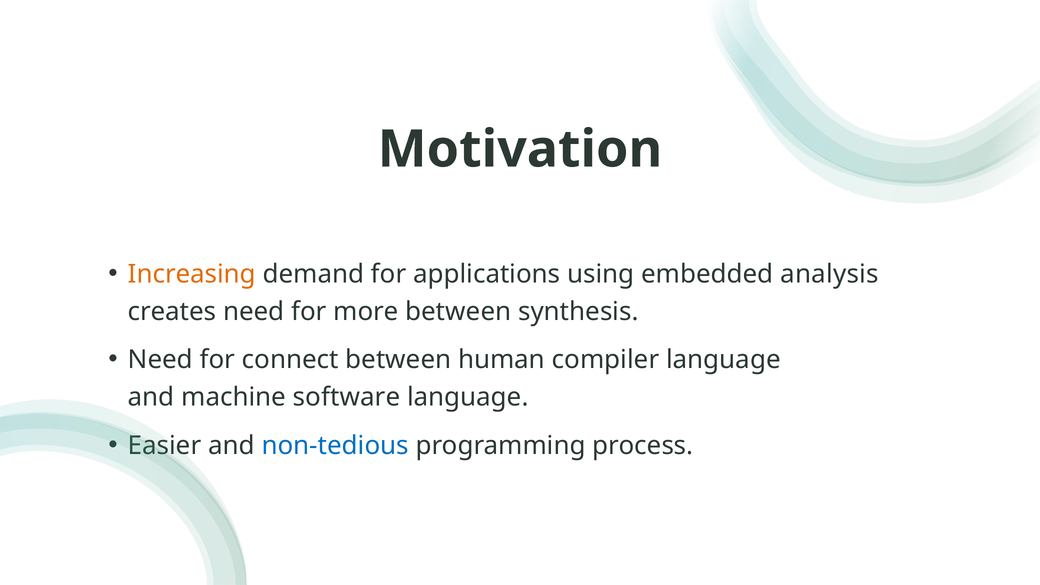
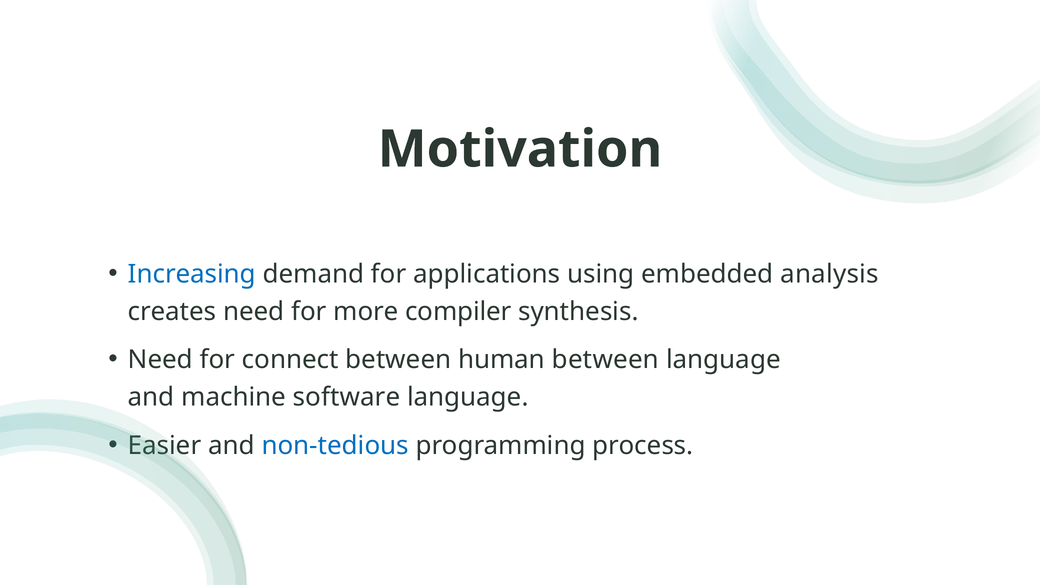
Increasing colour: orange -> blue (192, 274)
more between: between -> compiler (458, 312)
human compiler: compiler -> between (605, 360)
